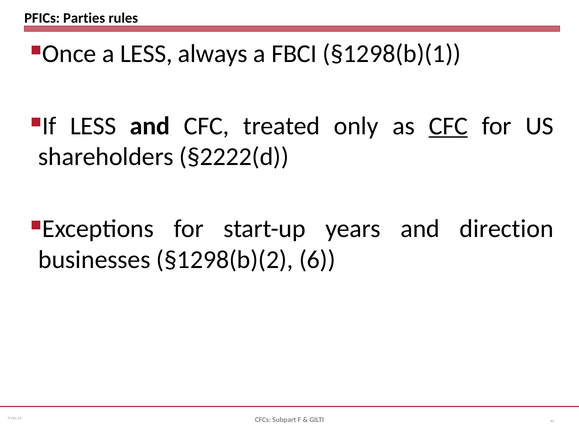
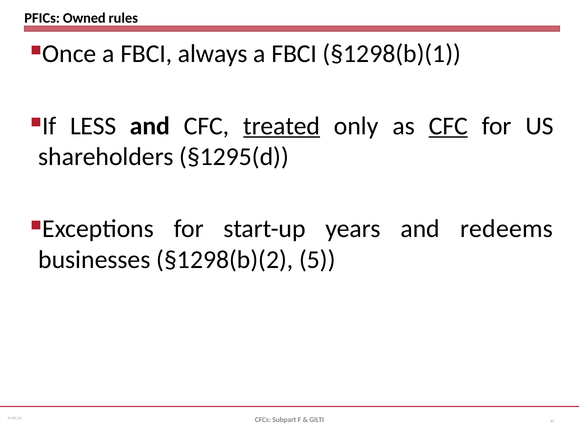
Parties: Parties -> Owned (84, 18)
Once a LESS: LESS -> FBCI (146, 54)
treated underline: none -> present (282, 126)
§2222(d: §2222(d -> §1295(d (234, 157)
direction: direction -> redeems (506, 229)
6: 6 -> 5 (317, 260)
